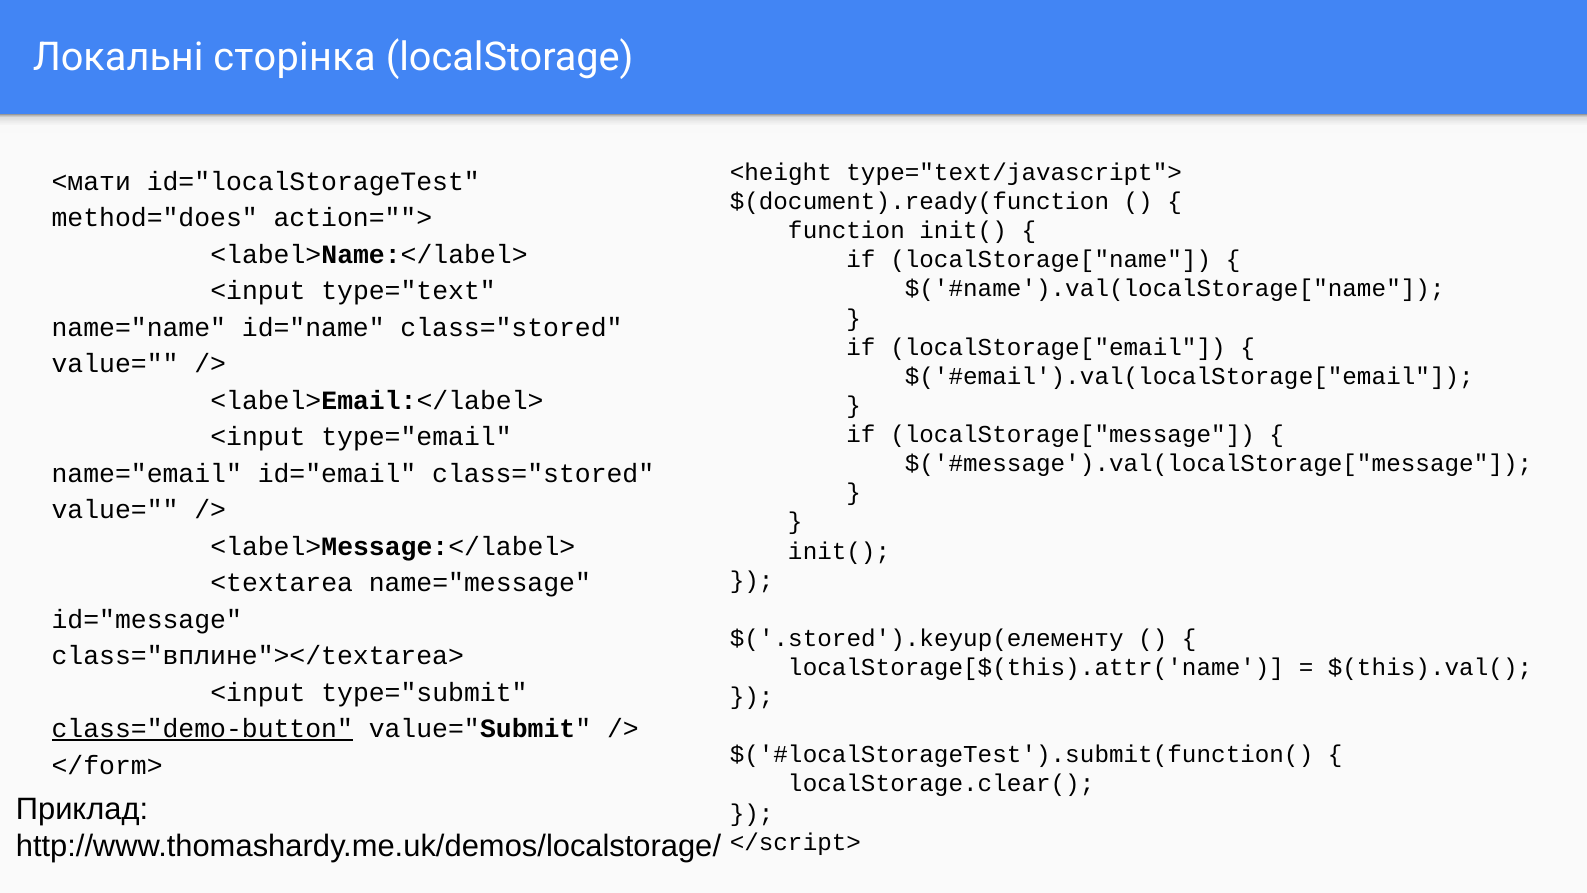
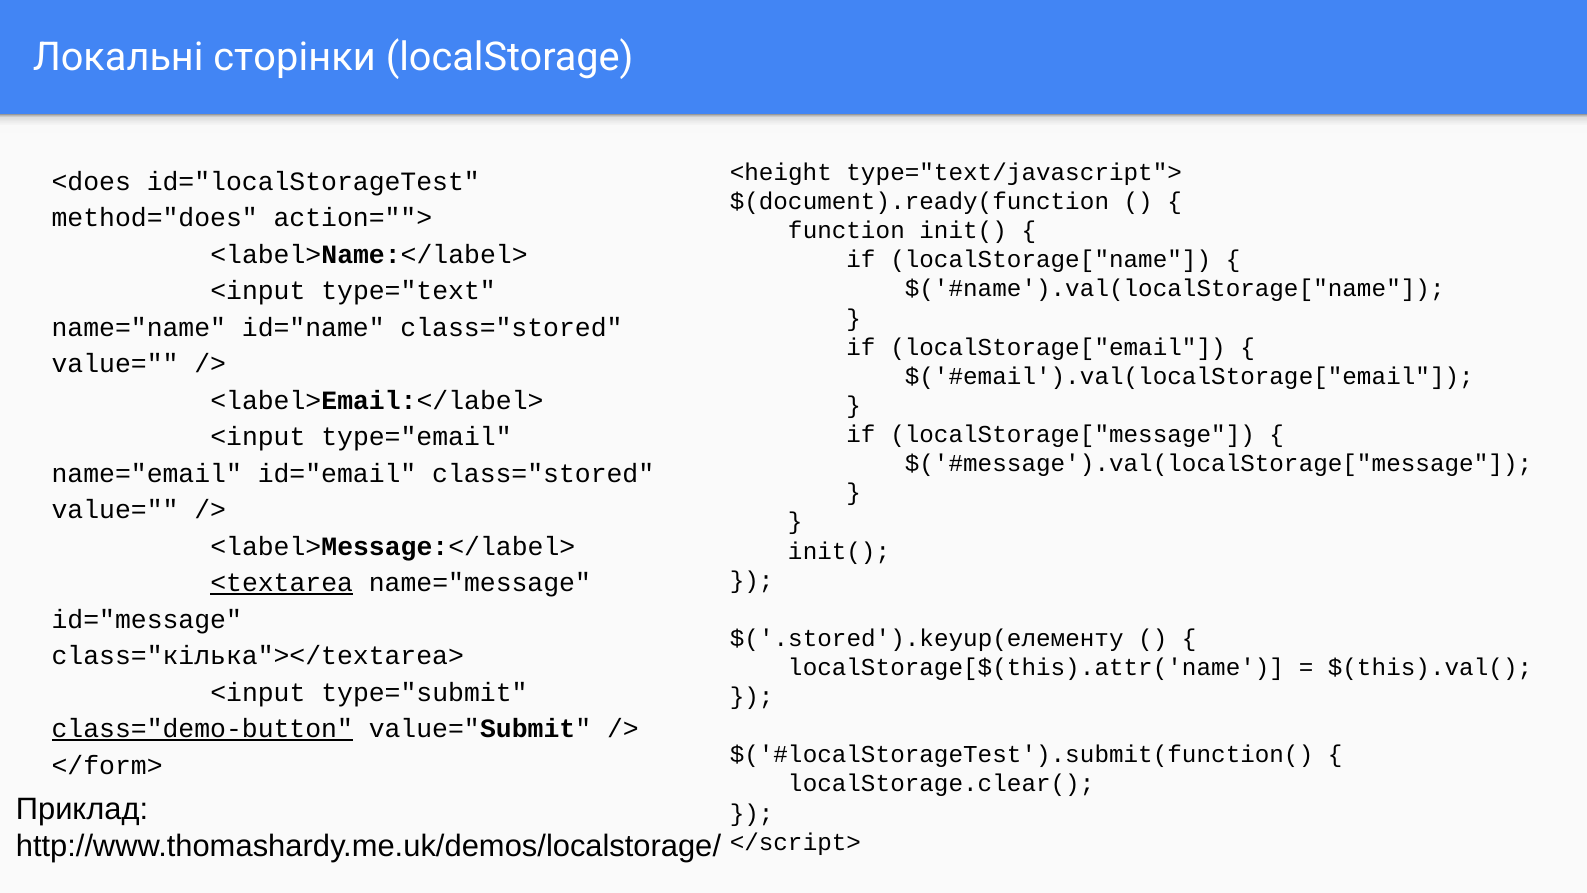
сторінка: сторінка -> сторінки (295, 58)
<мати: <мати -> <does (91, 181)
<textarea underline: none -> present (282, 583)
class="вплине"></textarea>: class="вплине"></textarea> -> class="кілька"></textarea> (258, 656)
